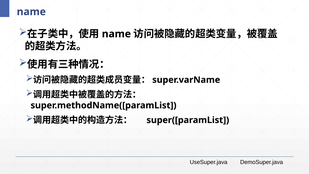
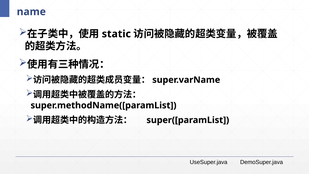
name: name -> static (116, 34)
